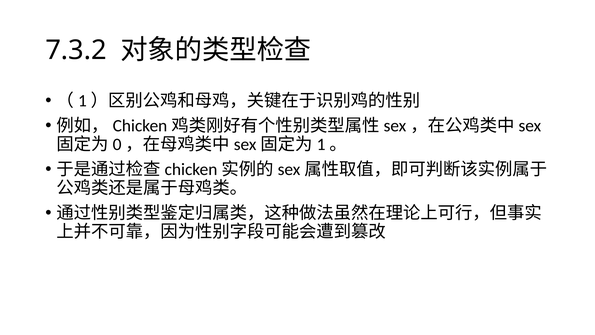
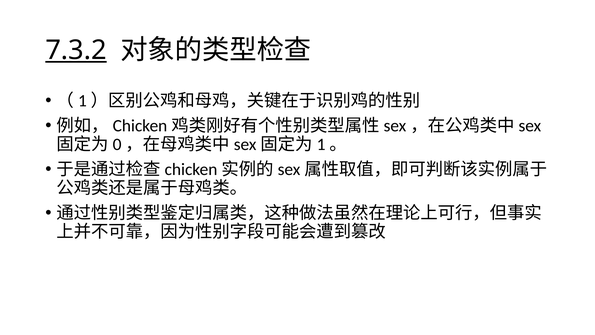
7.3.2 underline: none -> present (76, 50)
